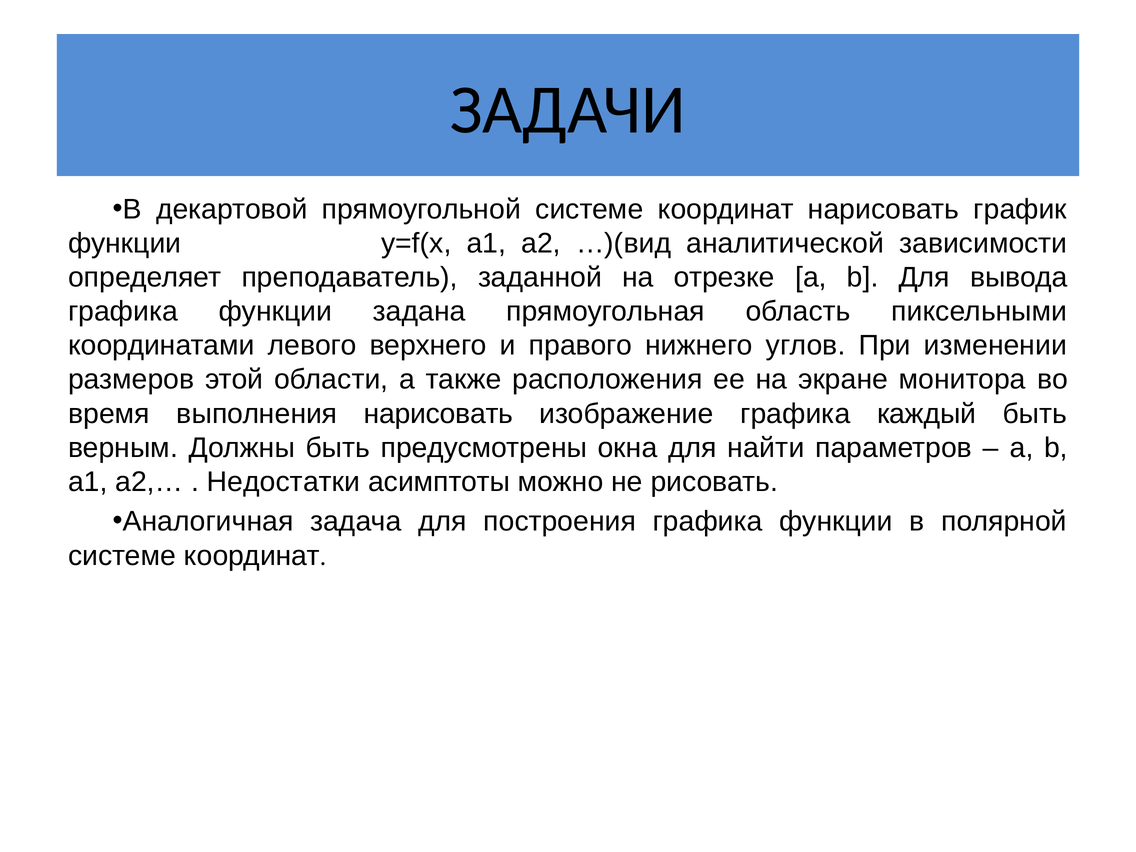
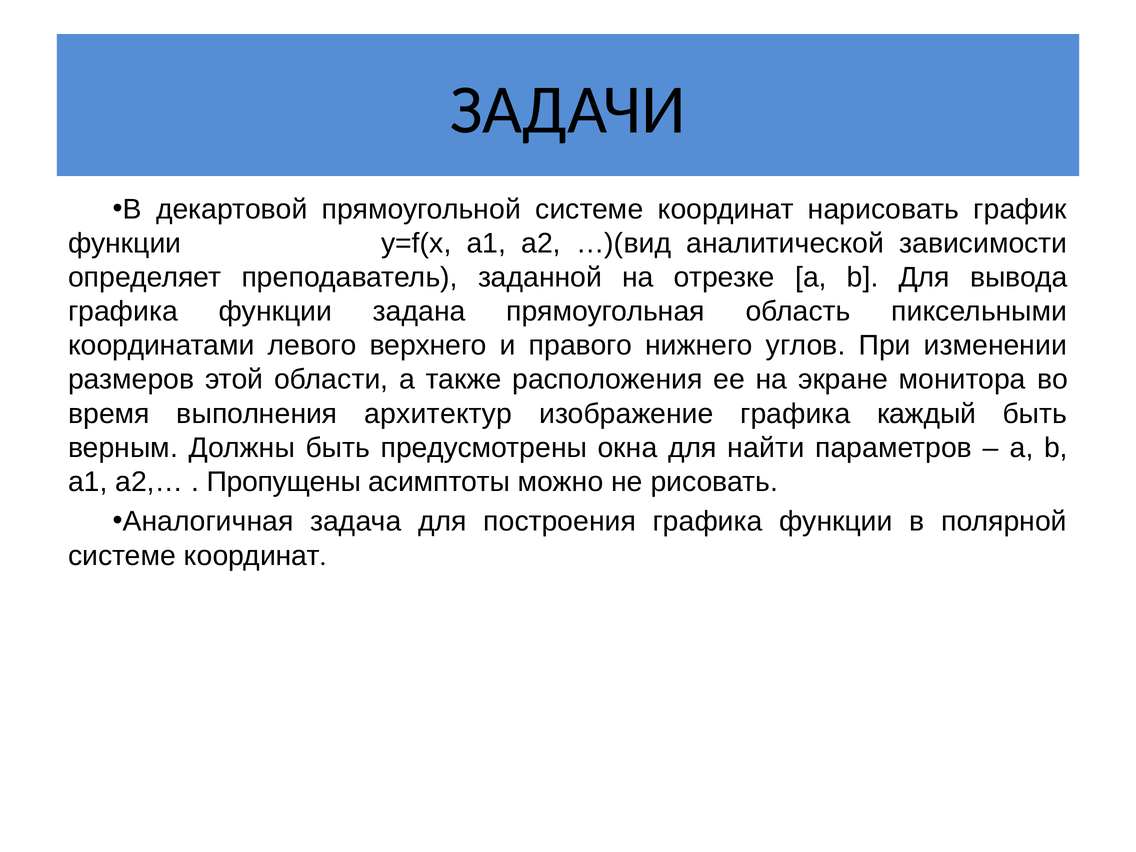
выполнения нарисовать: нарисовать -> архитектур (438, 414)
Недостатки: Недостатки -> Пропущены (284, 482)
